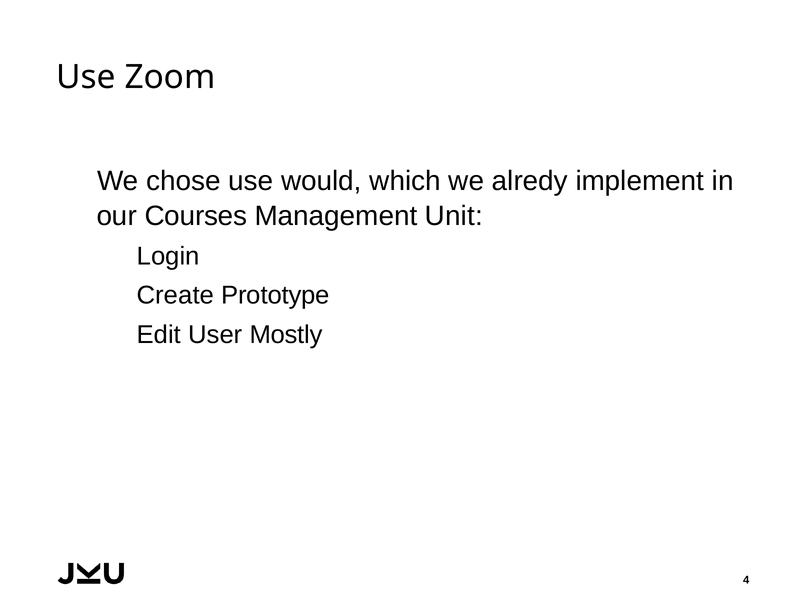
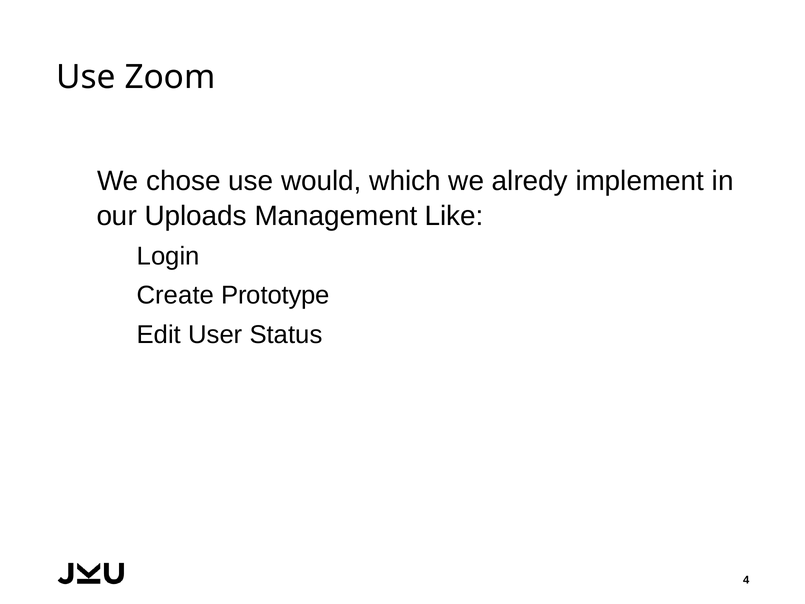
Courses: Courses -> Uploads (196, 216)
Unit: Unit -> Like (454, 216)
Mostly: Mostly -> Status (286, 334)
